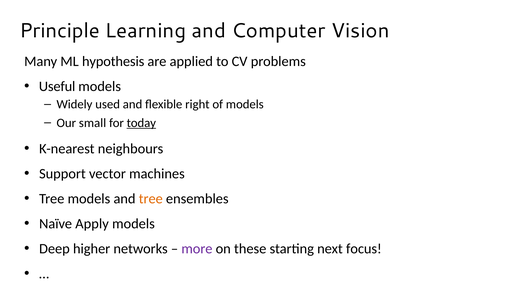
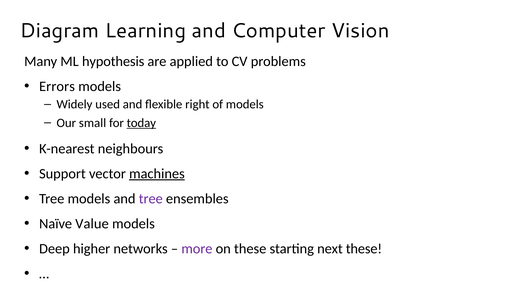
Principle: Principle -> Diagram (60, 31)
Useful: Useful -> Errors (57, 86)
machines underline: none -> present (157, 174)
tree colour: orange -> purple (151, 199)
Apply: Apply -> Value (92, 223)
next focus: focus -> these (364, 248)
